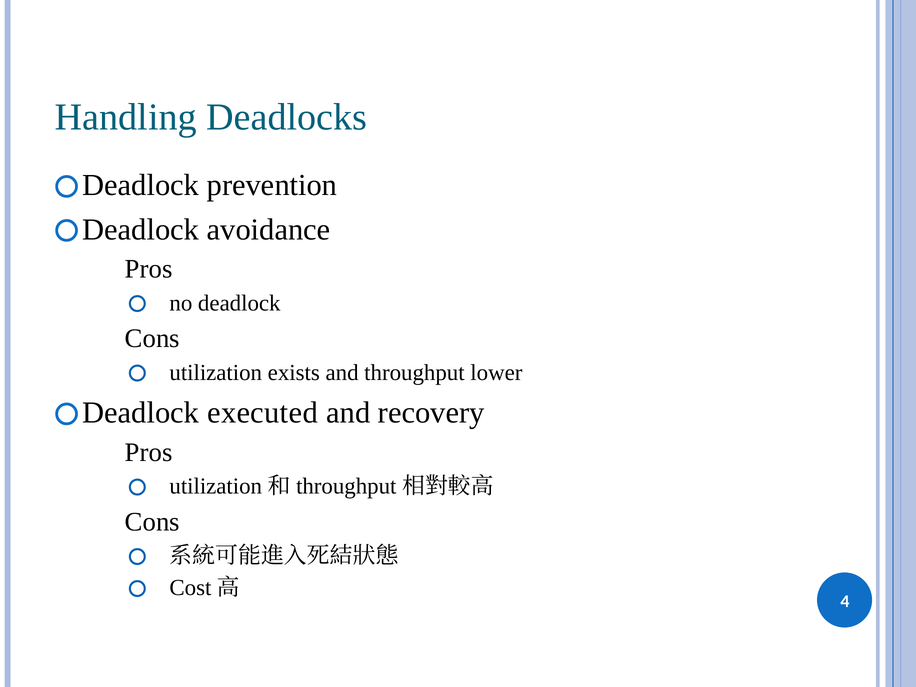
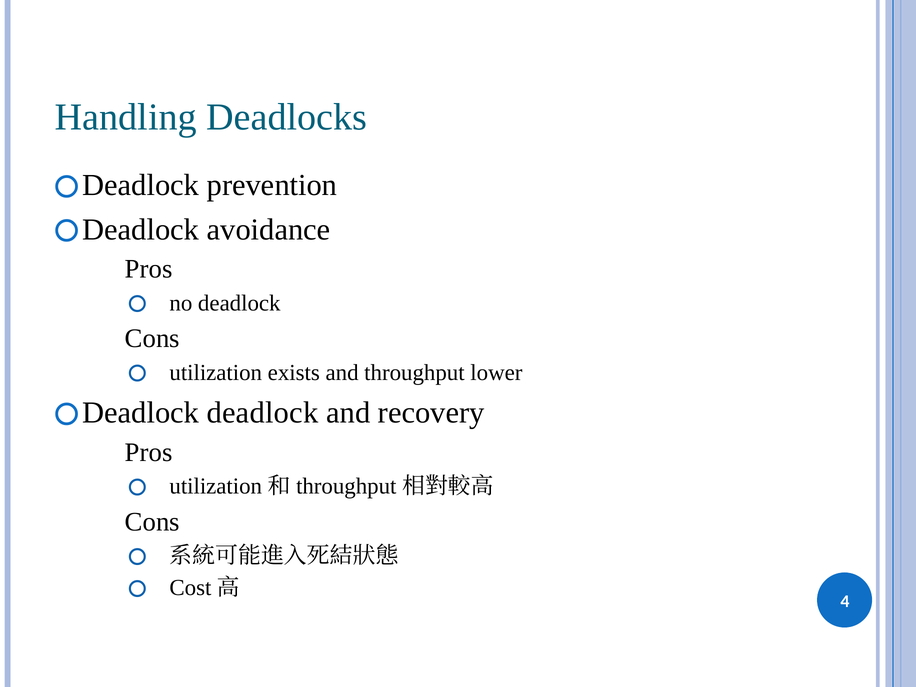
Deadlock executed: executed -> deadlock (263, 413)
